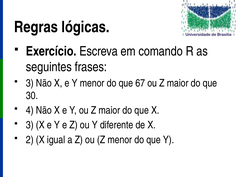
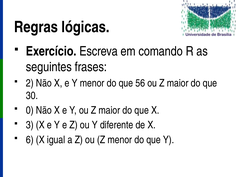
3: 3 -> 2 (30, 83)
67: 67 -> 56 (140, 83)
4: 4 -> 0 (30, 110)
2: 2 -> 6 (30, 140)
